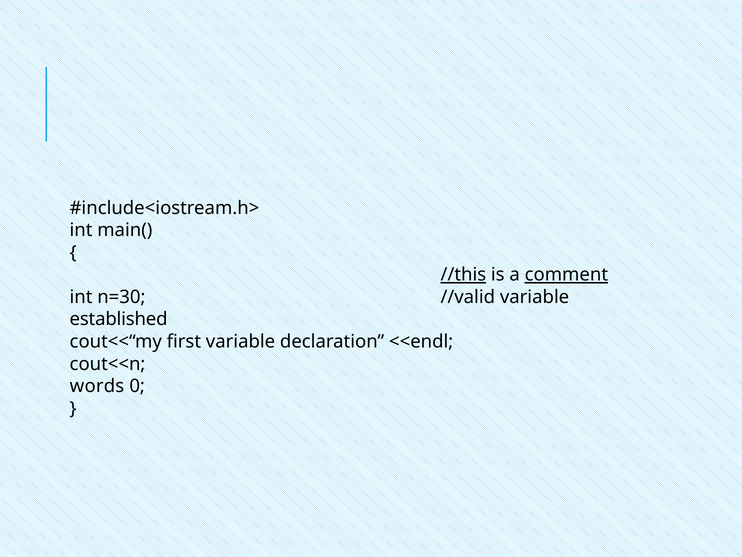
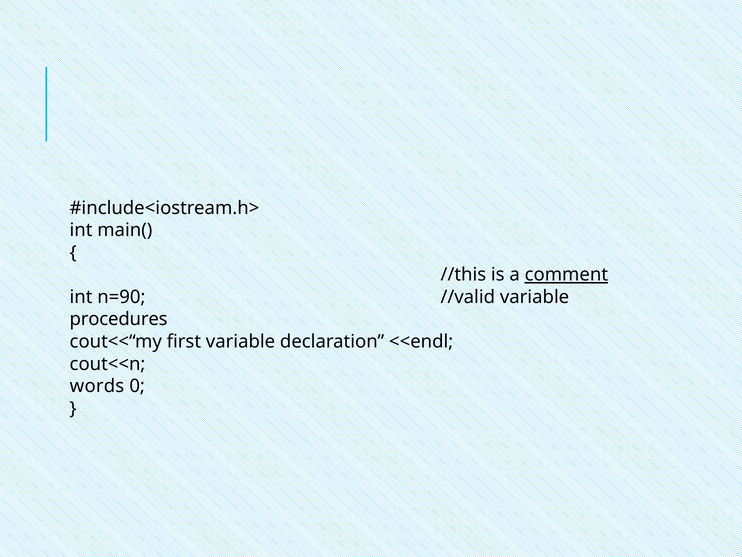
//this underline: present -> none (463, 275)
n=30: n=30 -> n=90 (121, 297)
established: established -> procedures (119, 319)
